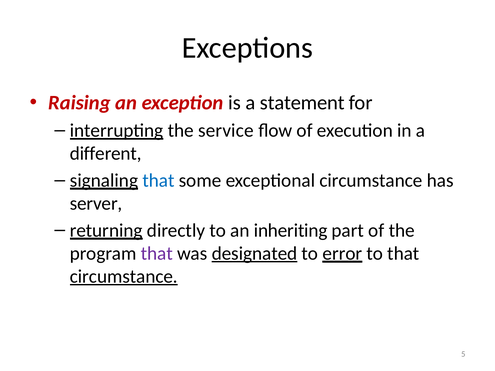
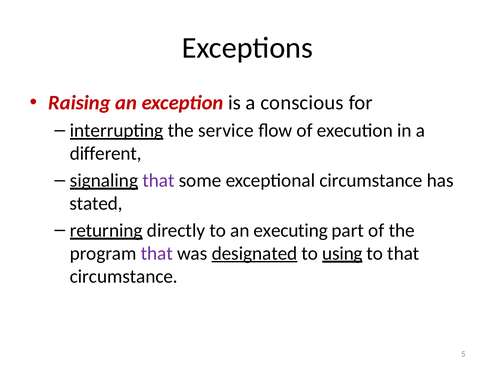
statement: statement -> conscious (302, 103)
that colour: blue -> purple (158, 181)
server: server -> stated (96, 204)
inheriting: inheriting -> executing (291, 231)
error: error -> using (342, 254)
circumstance underline: present -> none (124, 277)
